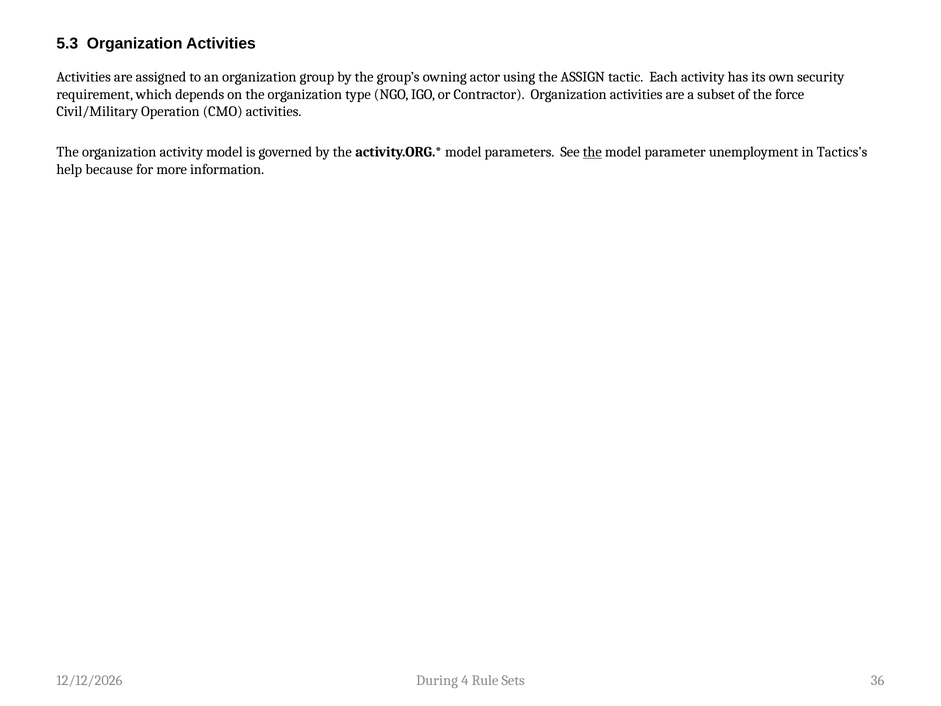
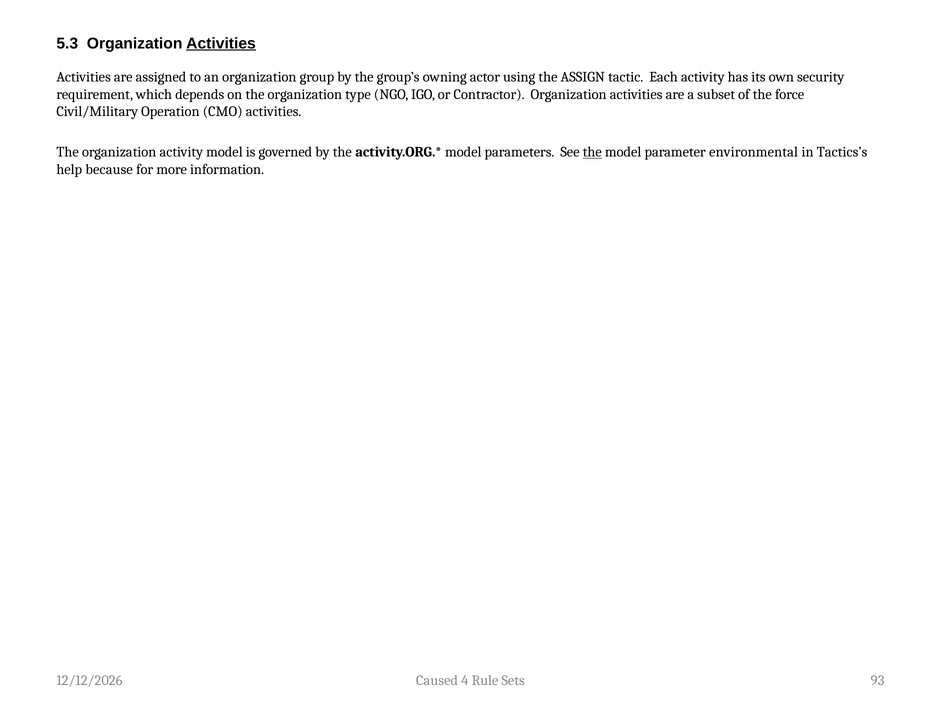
Activities underline: none -> present (221, 43)
unemployment: unemployment -> environmental (754, 152)
During: During -> Caused (437, 680)
36: 36 -> 93 (878, 680)
